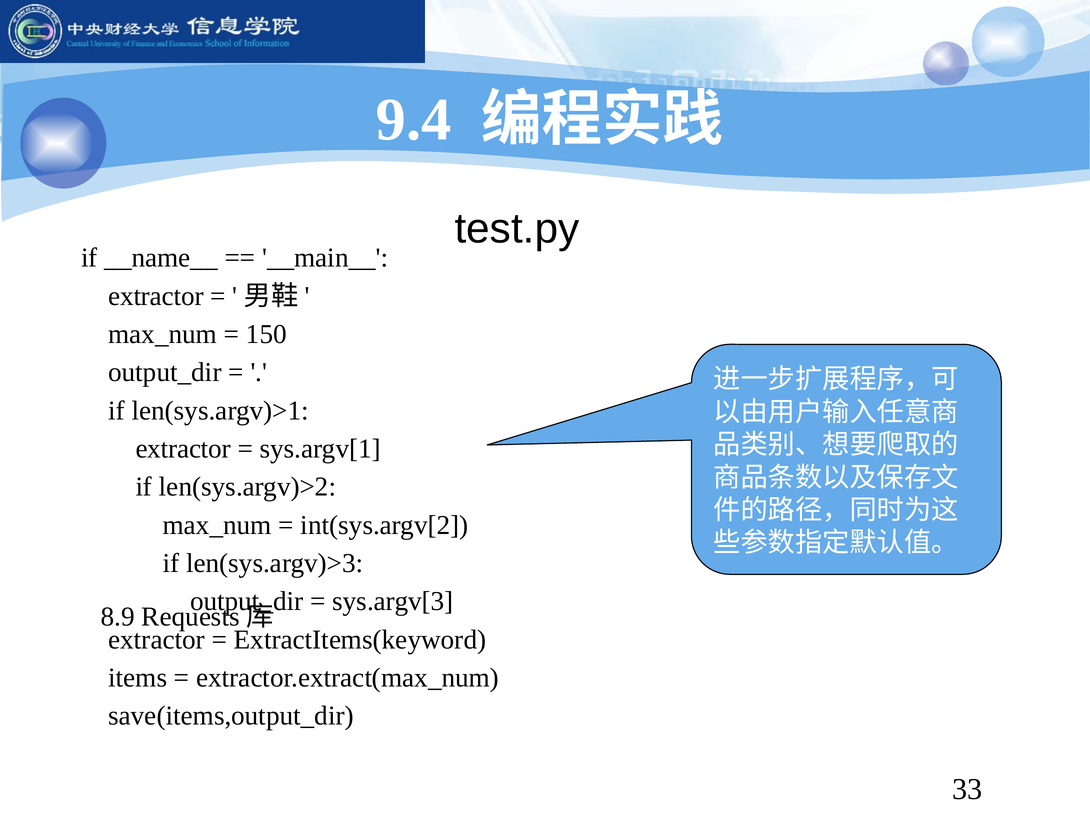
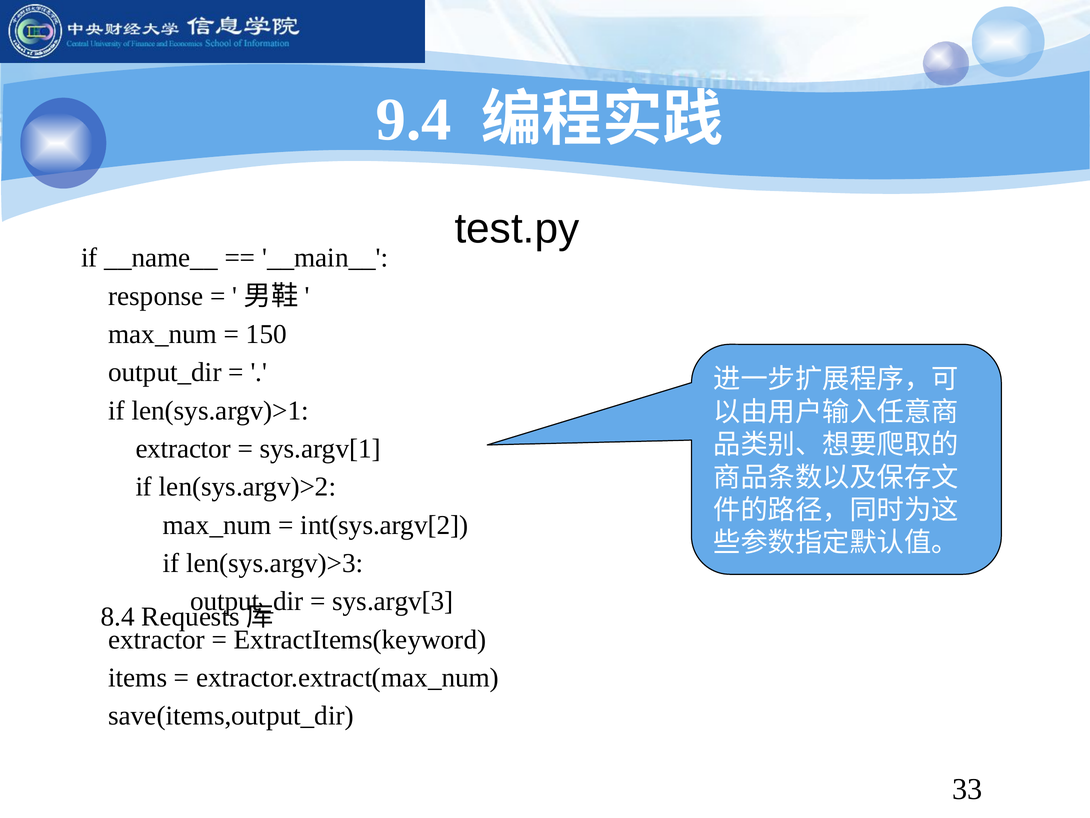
extractor: extractor -> response (156, 296)
8.9: 8.9 -> 8.4 (118, 616)
